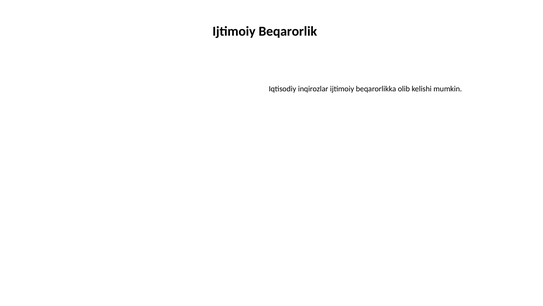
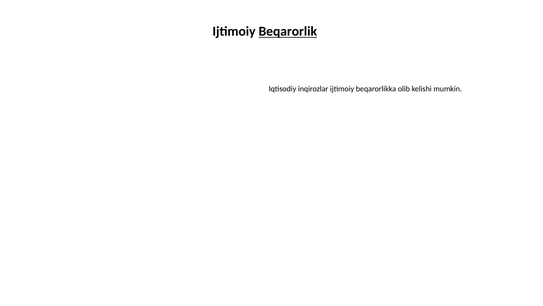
Beqarorlik underline: none -> present (288, 31)
